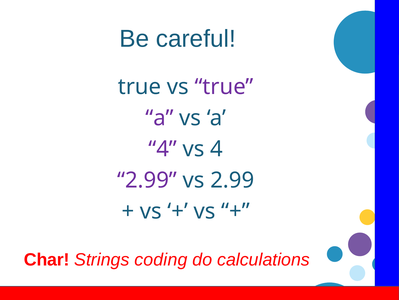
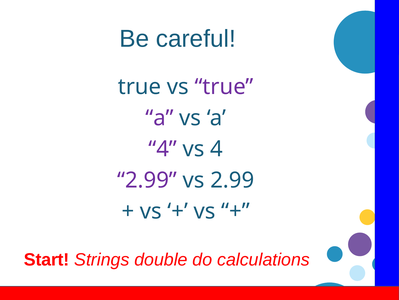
Char: Char -> Start (47, 259)
coding: coding -> double (161, 259)
